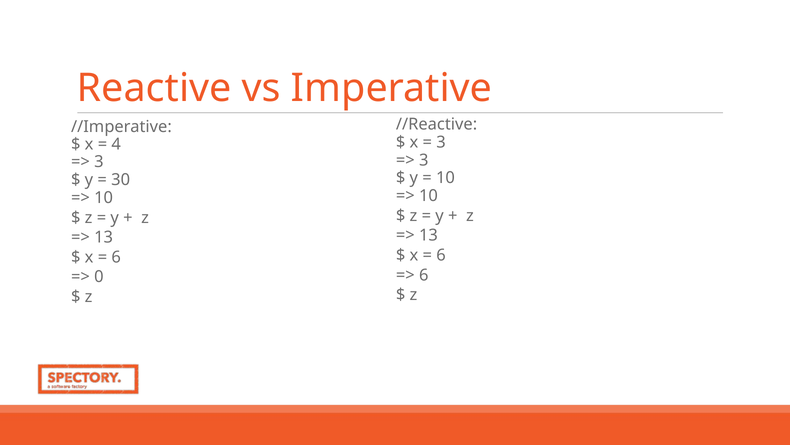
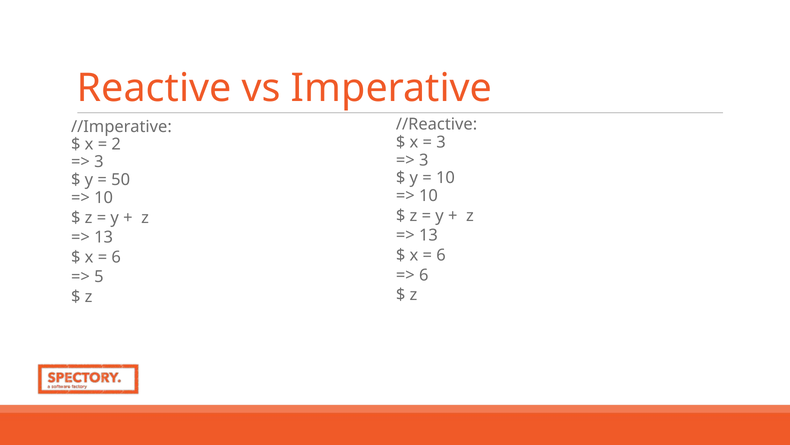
4: 4 -> 2 (116, 144)
30: 30 -> 50 (121, 180)
0: 0 -> 5 (99, 277)
